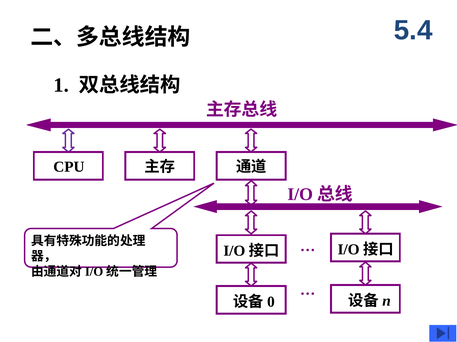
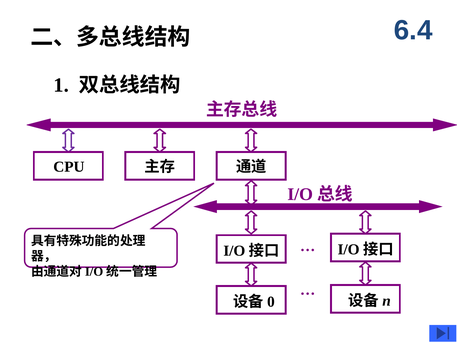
5.4: 5.4 -> 6.4 (413, 30)
